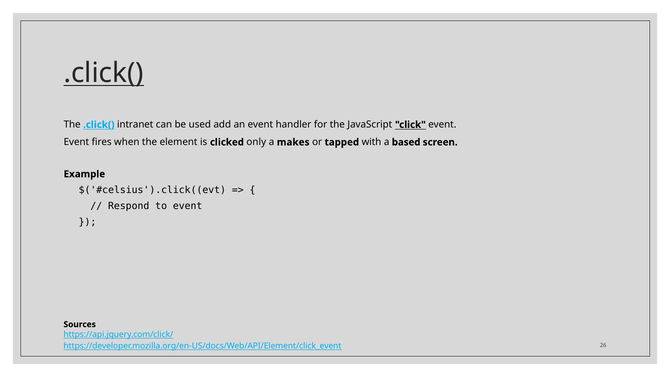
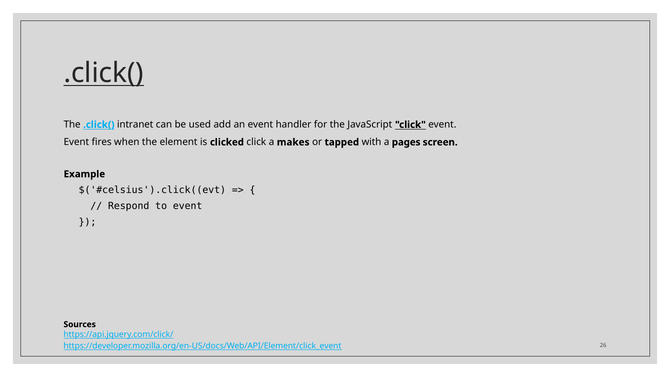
clicked only: only -> click (256, 142)
based: based -> pages (406, 142)
